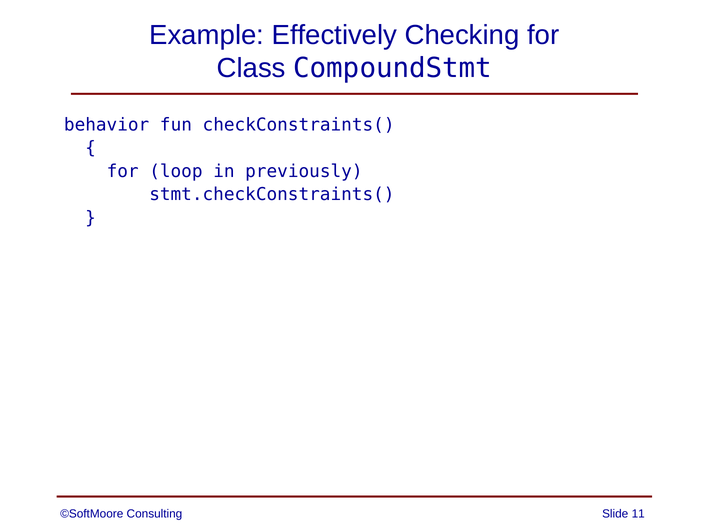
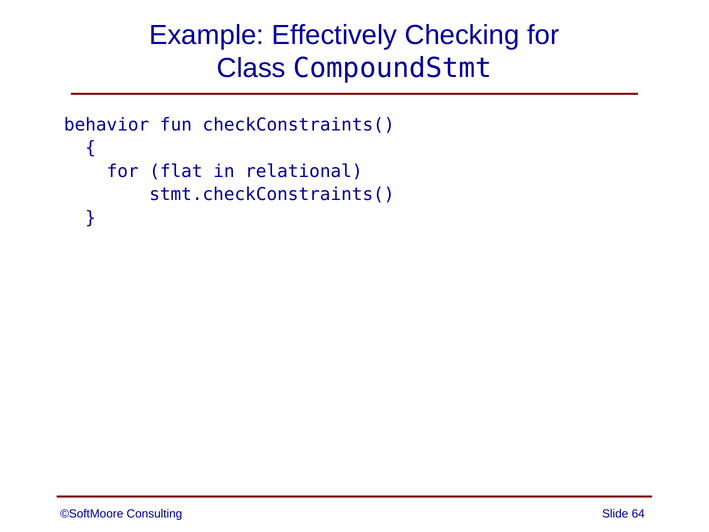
loop: loop -> flat (176, 171)
previously: previously -> relational (304, 171)
11: 11 -> 64 (638, 514)
